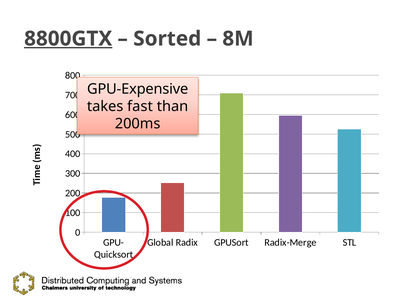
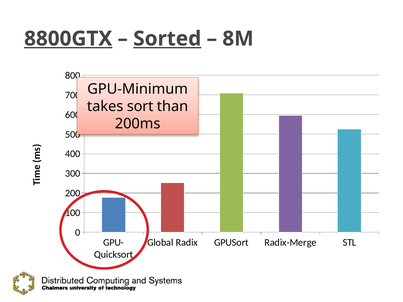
Sorted underline: none -> present (167, 39)
GPU-Expensive: GPU-Expensive -> GPU-Minimum (138, 89)
fast: fast -> sort (140, 106)
